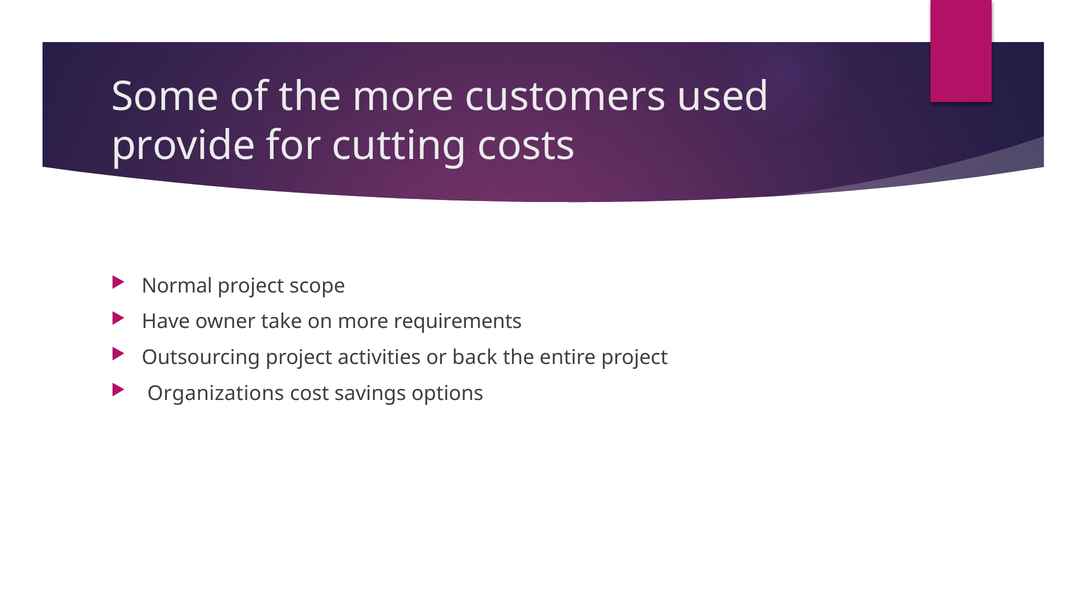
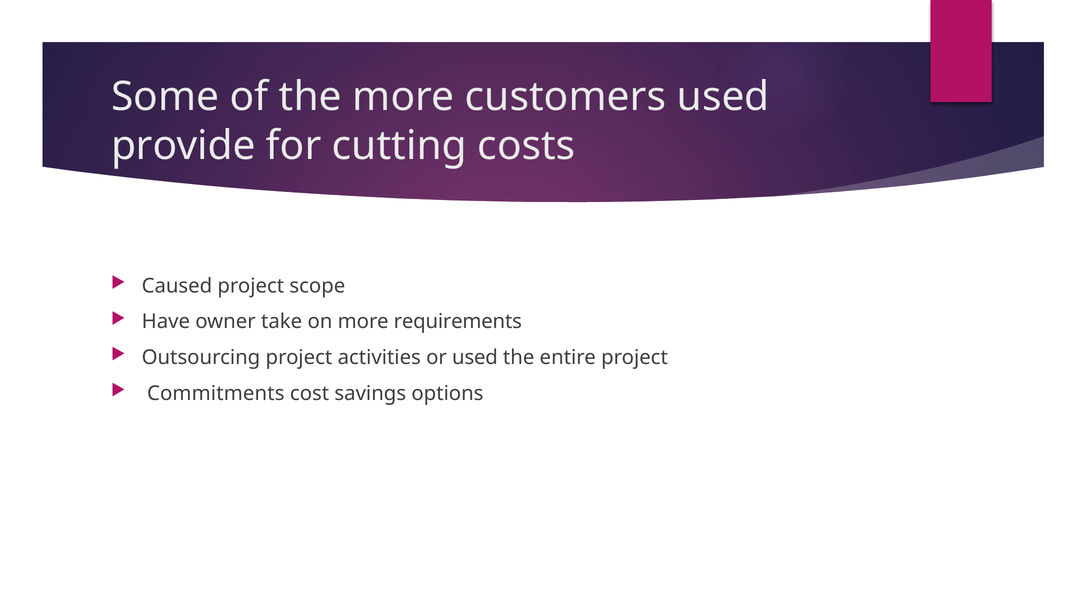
Normal: Normal -> Caused (177, 286)
or back: back -> used (475, 357)
Organizations: Organizations -> Commitments (216, 393)
